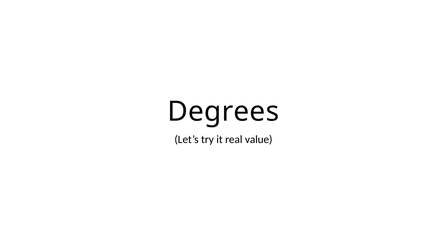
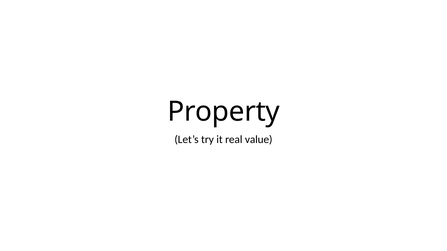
Degrees: Degrees -> Property (224, 112)
